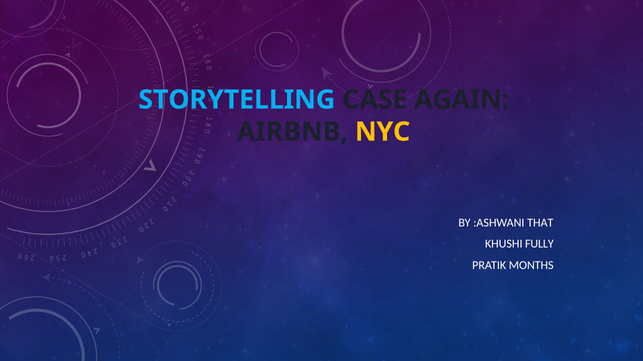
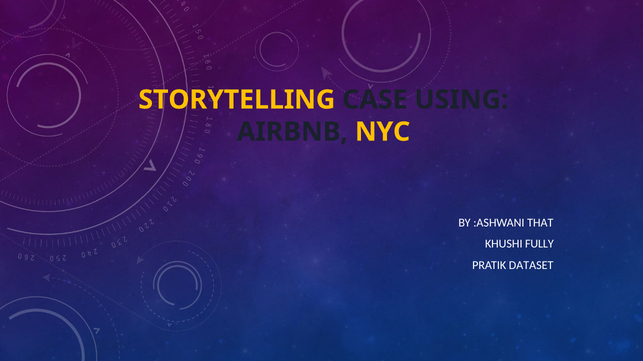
STORYTELLING colour: light blue -> yellow (237, 100)
AGAIN: AGAIN -> USING (461, 100)
MONTHS: MONTHS -> DATASET (531, 266)
